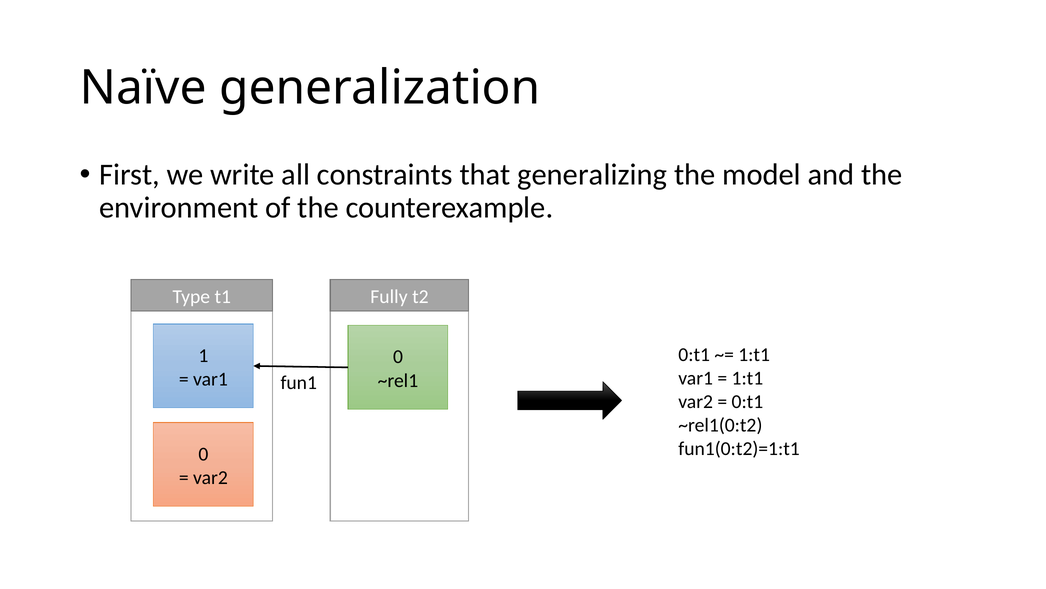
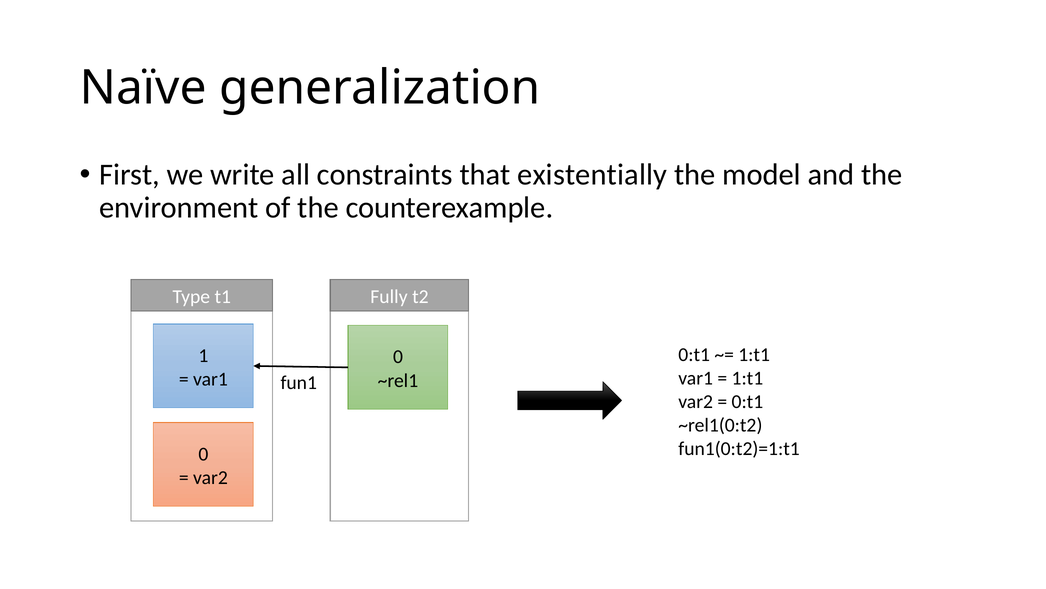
generalizing: generalizing -> existentially (592, 175)
